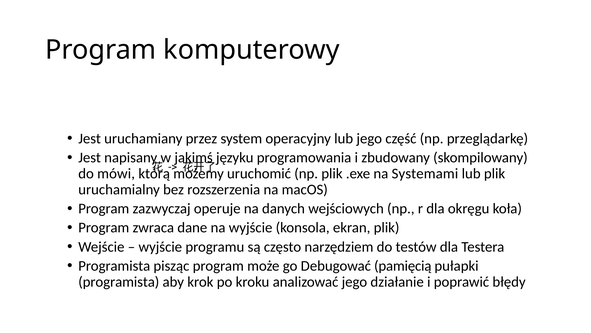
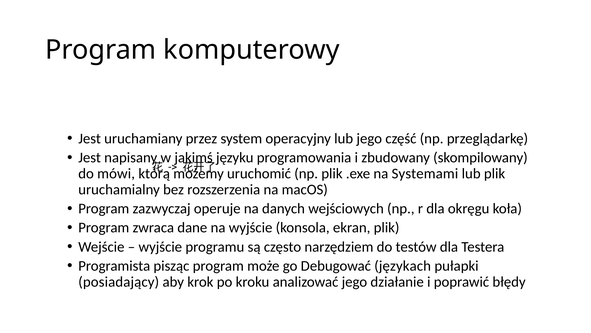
pamięcią: pamięcią -> językach (403, 265)
programista: programista -> posiadający (119, 281)
